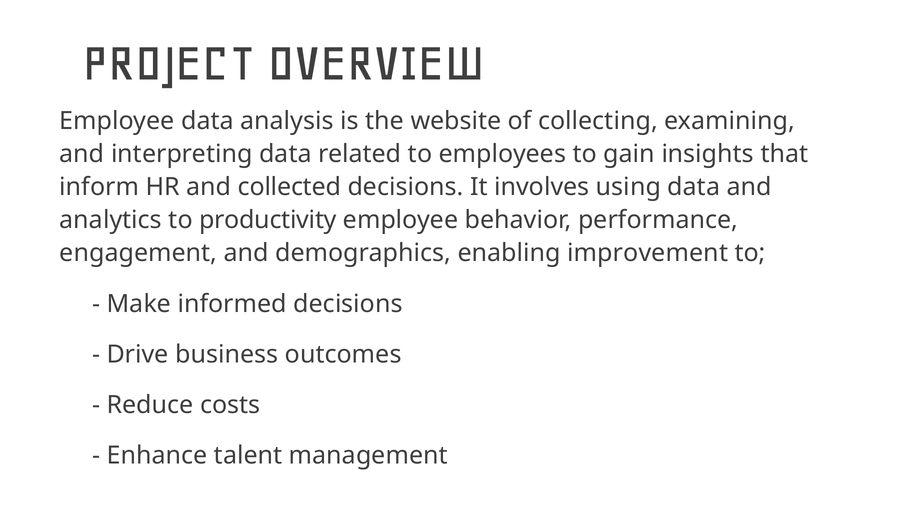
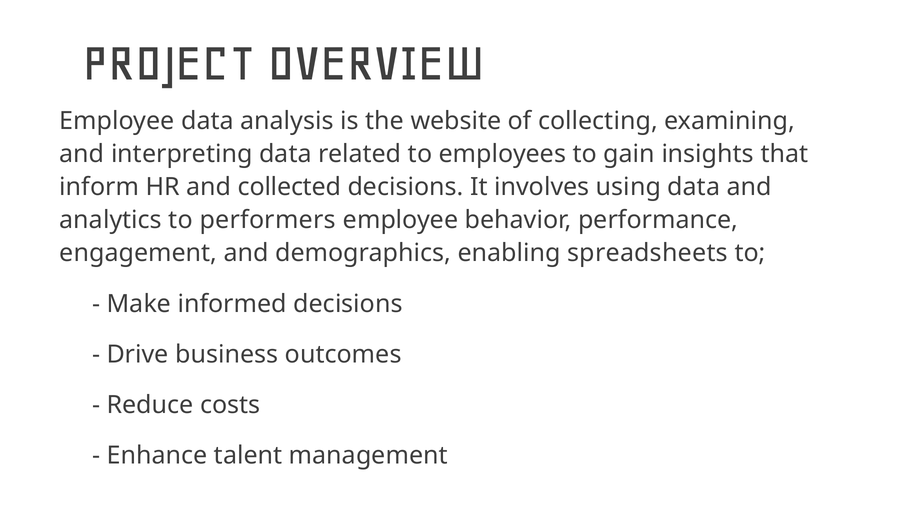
productivity: productivity -> performers (268, 220)
improvement: improvement -> spreadsheets (648, 253)
